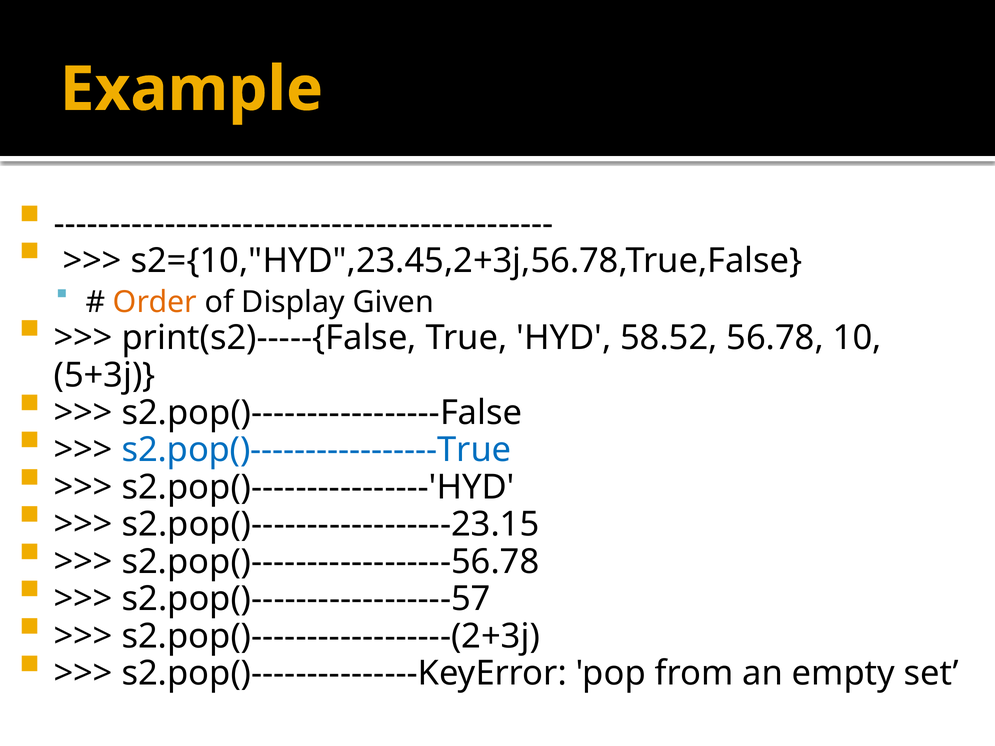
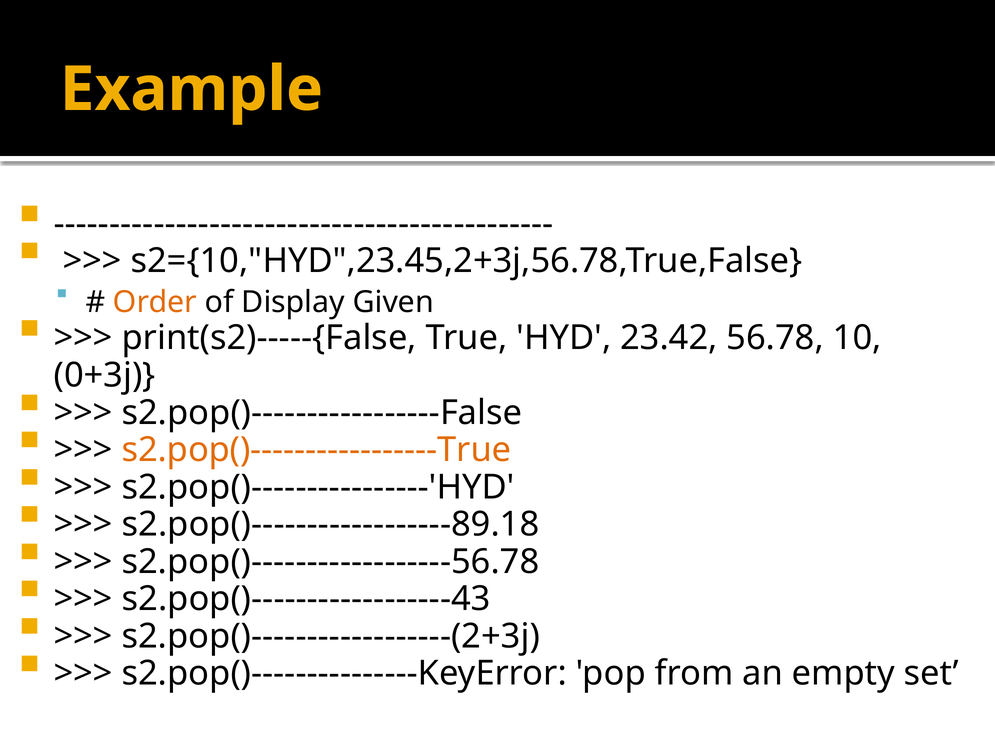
58.52: 58.52 -> 23.42 (669, 338)
5+3j: 5+3j -> 0+3j (105, 375)
s2.pop()-----------------True colour: blue -> orange (317, 450)
s2.pop()------------------23.15: s2.pop()------------------23.15 -> s2.pop()------------------89.18 (331, 525)
s2.pop()------------------57: s2.pop()------------------57 -> s2.pop()------------------43 (306, 599)
